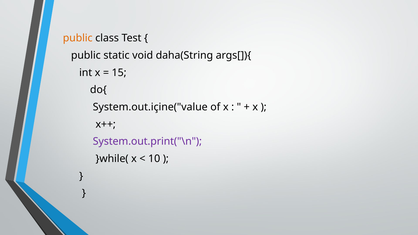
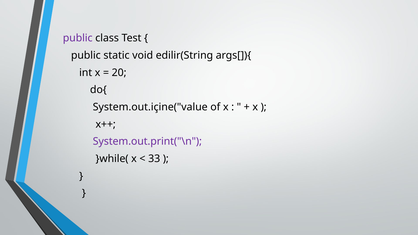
public colour: orange -> purple (78, 38)
daha(String: daha(String -> edilir(String (184, 55)
15: 15 -> 20 (119, 73)
10: 10 -> 33 (154, 159)
